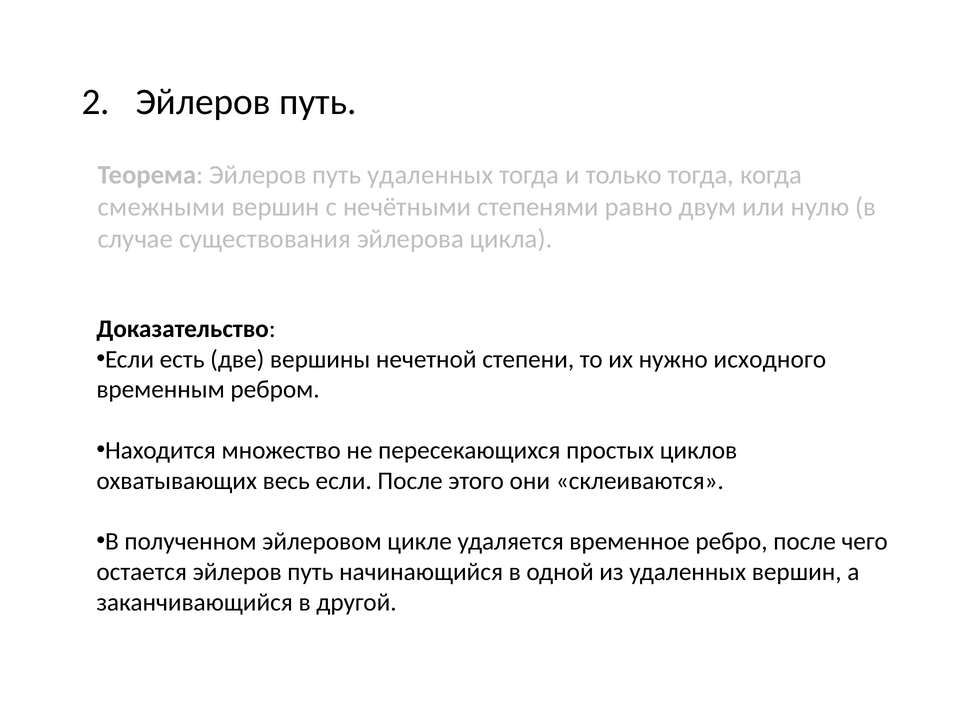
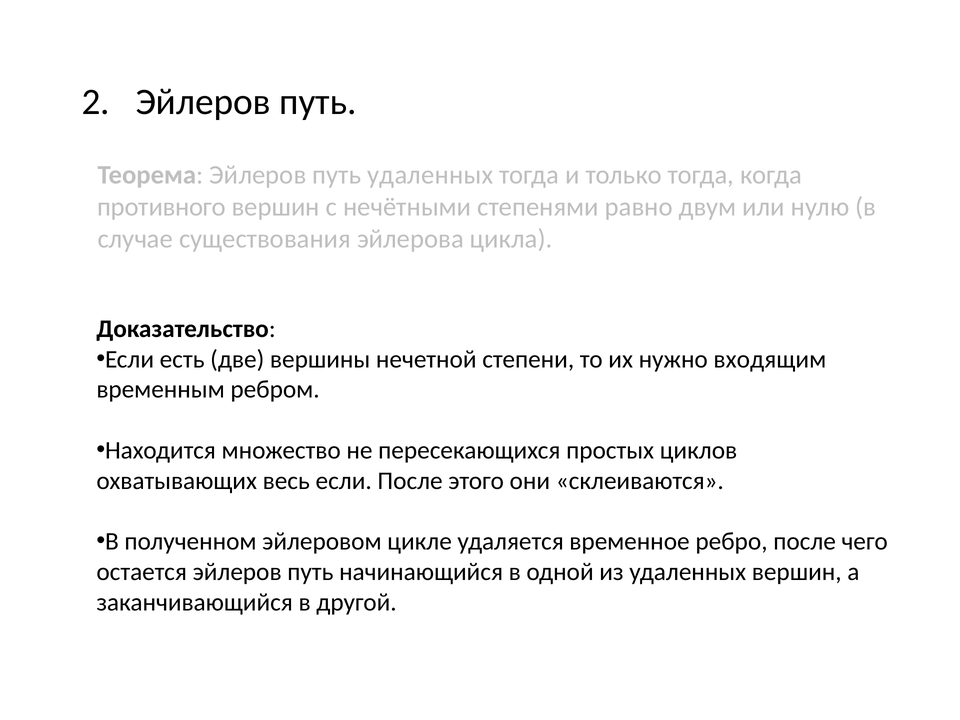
смежными: смежными -> противного (162, 207)
исходного: исходного -> входящим (770, 359)
